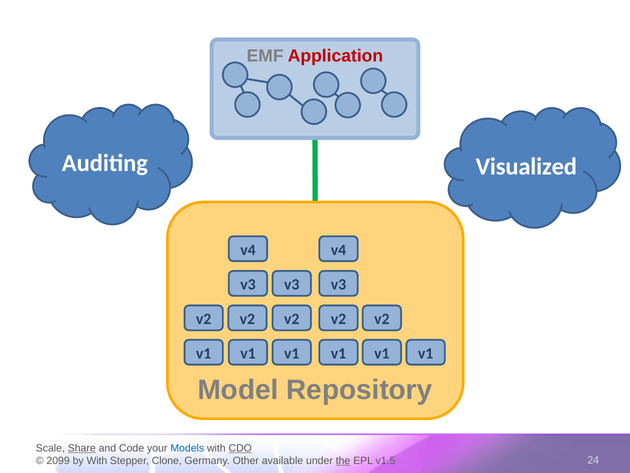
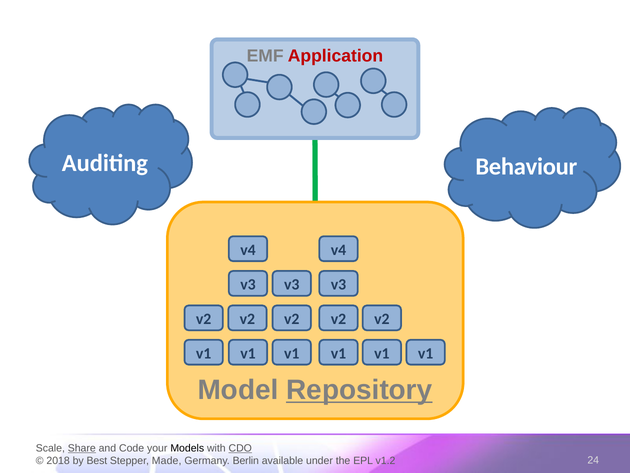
Visualized: Visualized -> Behaviour (526, 166)
Repository underline: none -> present (359, 390)
Models colour: blue -> black (187, 448)
2099: 2099 -> 2018 (58, 460)
by With: With -> Best (97, 460)
Clone: Clone -> Made (167, 460)
Other: Other -> Berlin (246, 460)
the underline: present -> none (343, 460)
v1.5: v1.5 -> v1.2 (385, 460)
